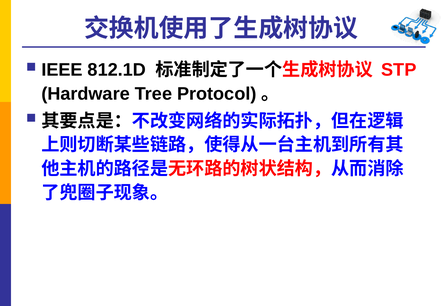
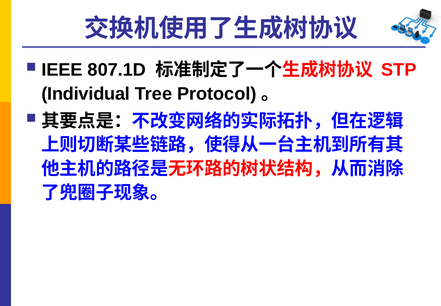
812.1D: 812.1D -> 807.1D (117, 70)
Hardware: Hardware -> Individual (86, 93)
